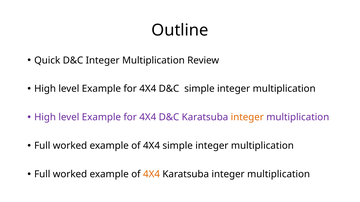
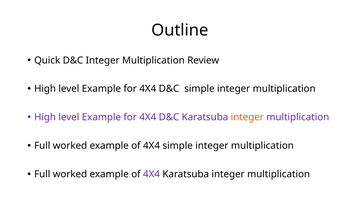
4X4 colour: orange -> purple (151, 175)
